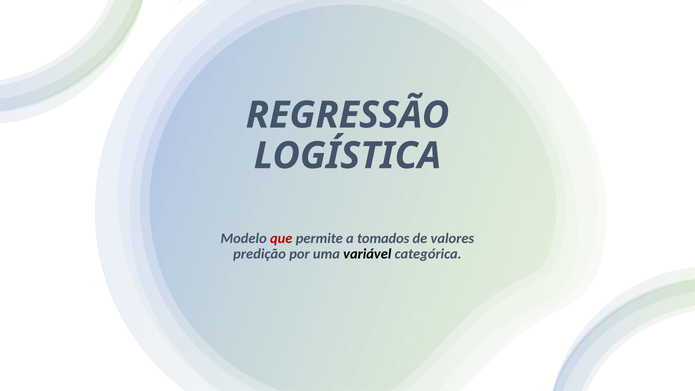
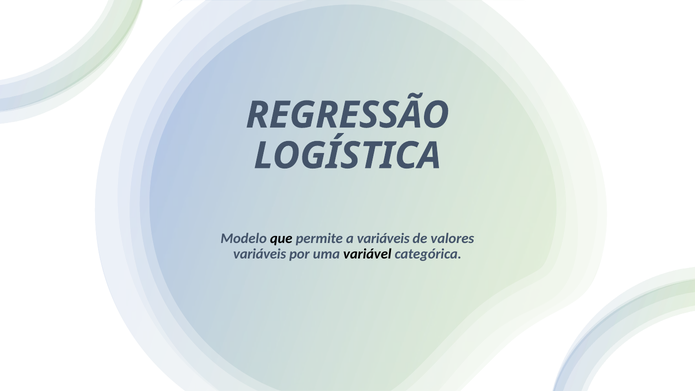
que colour: red -> black (281, 238)
a tomados: tomados -> variáveis (383, 238)
predição: predição -> variáveis (260, 254)
